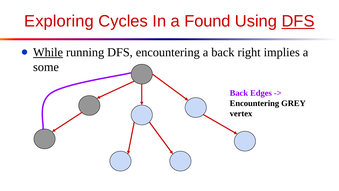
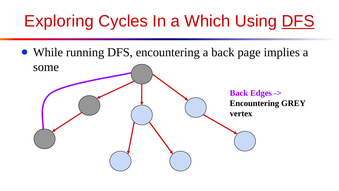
Found: Found -> Which (207, 21)
While underline: present -> none (48, 52)
right: right -> page (249, 52)
